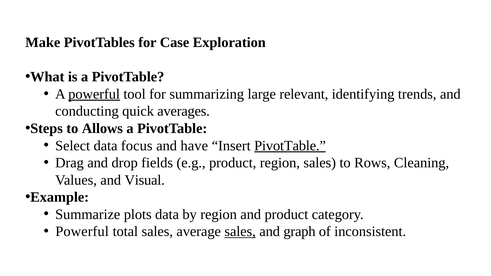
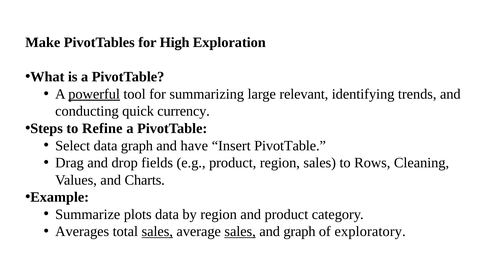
Case: Case -> High (175, 43)
averages: averages -> currency (184, 111)
Allows: Allows -> Refine (102, 129)
data focus: focus -> graph (137, 146)
PivotTable underline: present -> none (290, 146)
Visual: Visual -> Charts (145, 180)
Powerful: Powerful -> Averages (82, 232)
sales underline: none -> present (157, 232)
inconsistent: inconsistent -> exploratory (370, 232)
